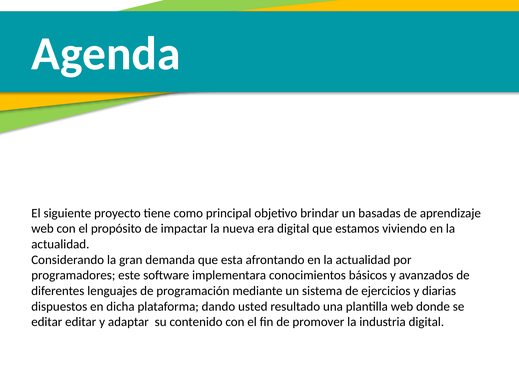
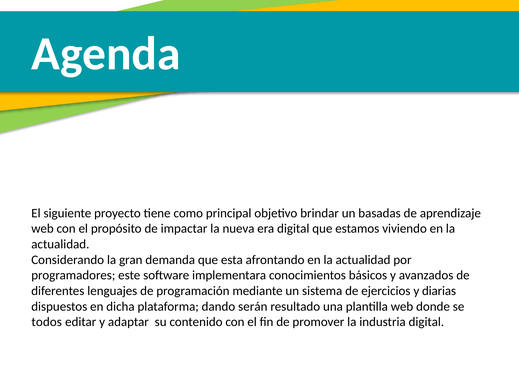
usted: usted -> serán (253, 307)
editar: editar -> todos (47, 322)
